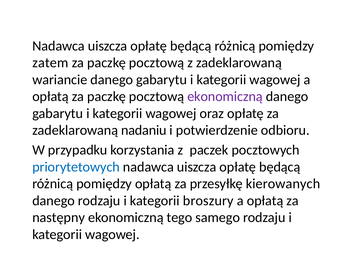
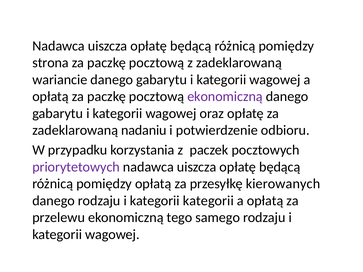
zatem: zatem -> strona (51, 63)
priorytetowych colour: blue -> purple (76, 167)
kategorii broszury: broszury -> kategorii (208, 201)
następny: następny -> przelewu (59, 218)
